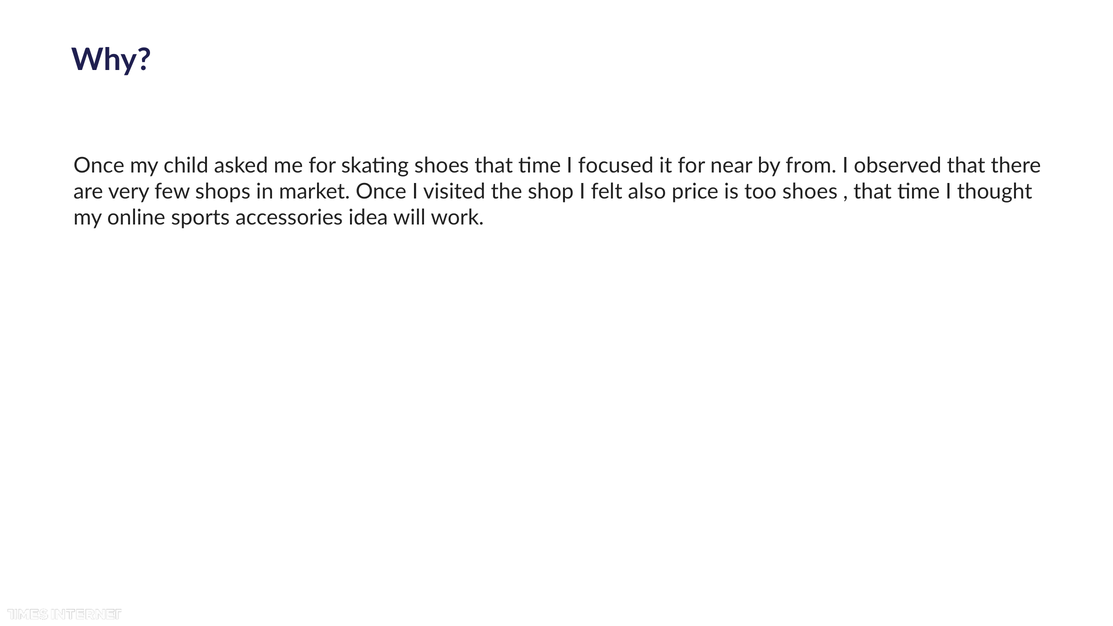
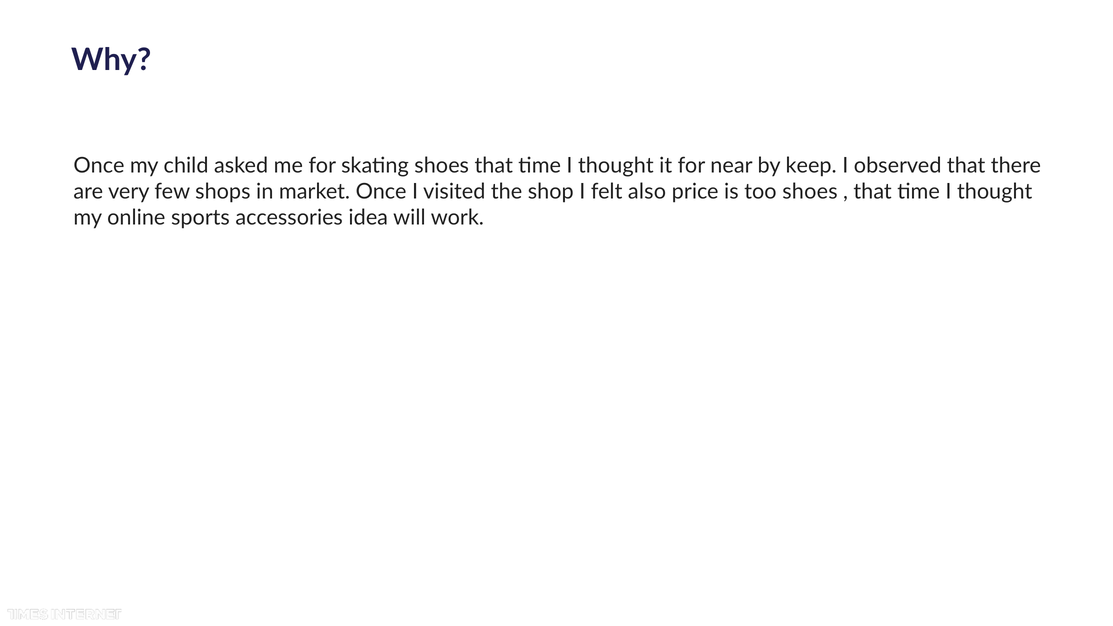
focused: focused -> thought (616, 166)
from: from -> keep (811, 166)
